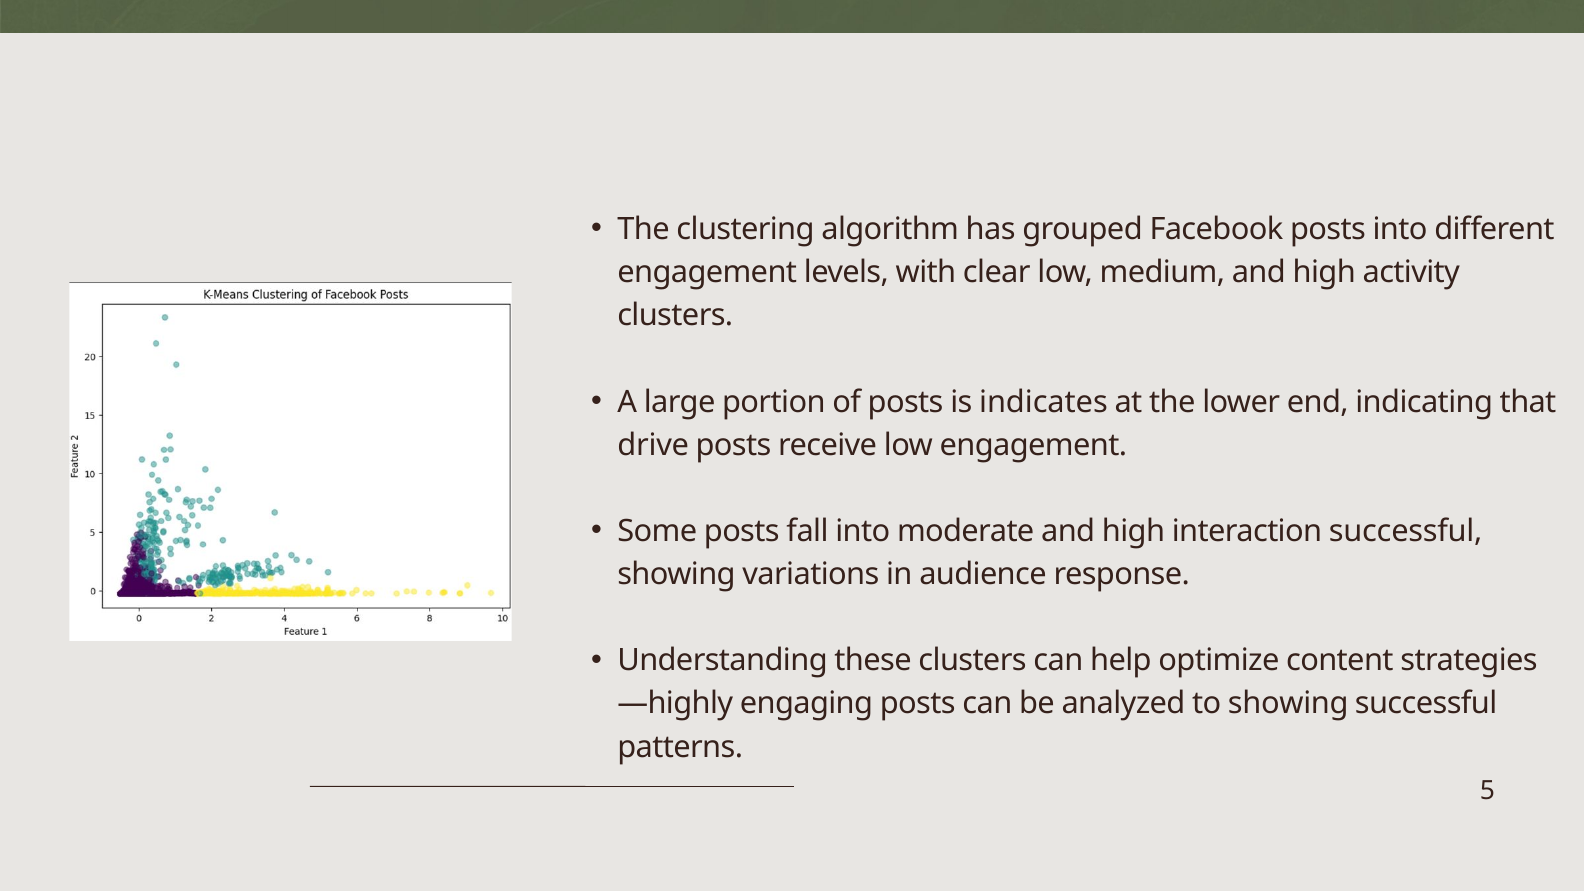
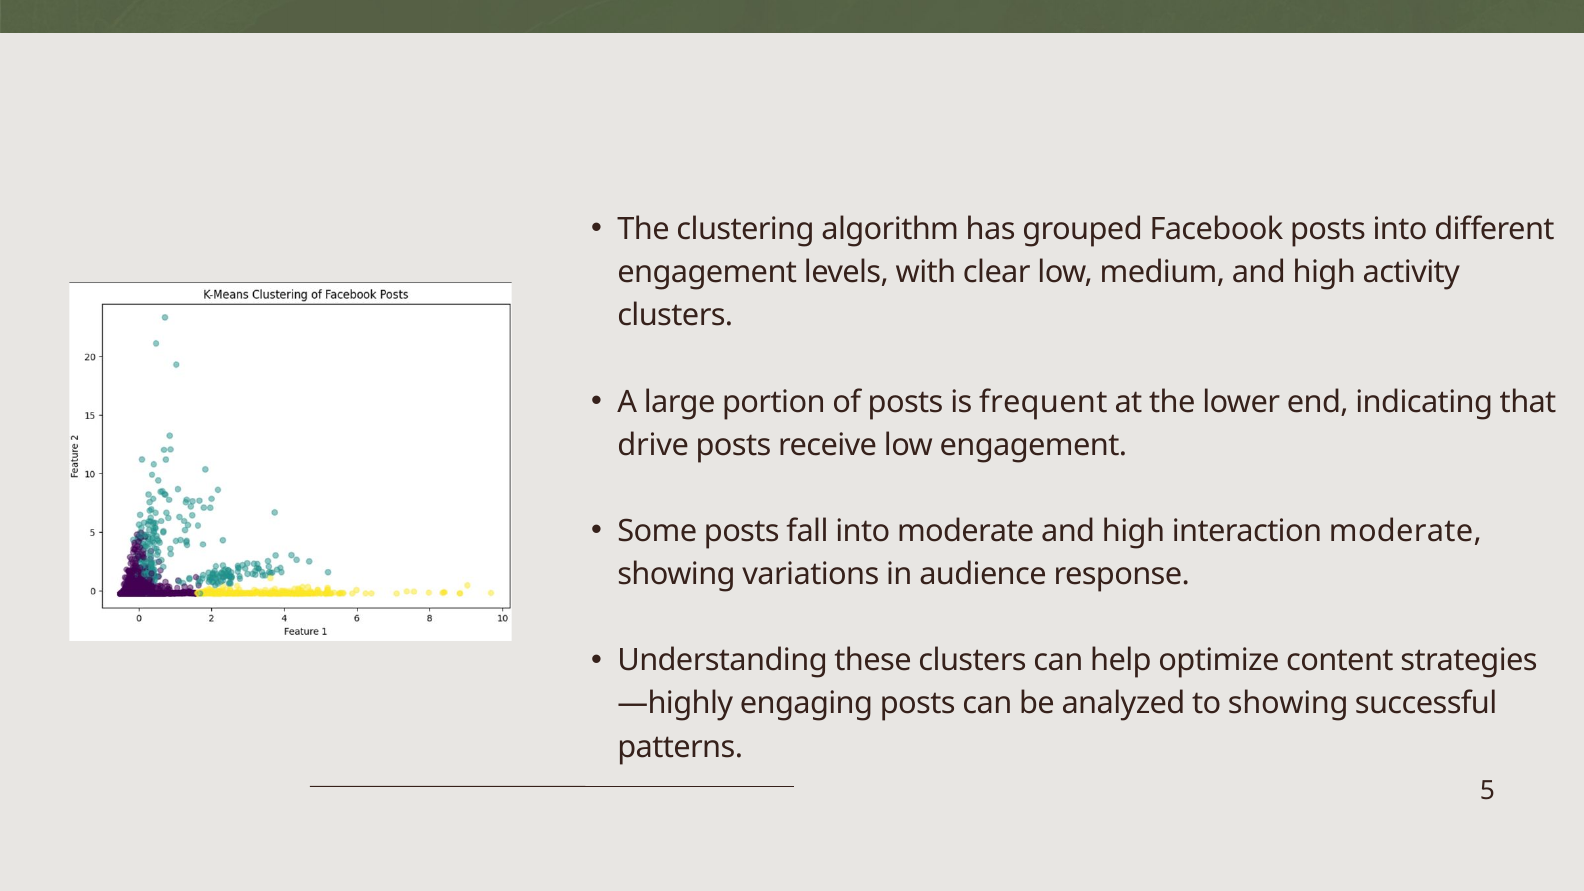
indicates: indicates -> frequent (1043, 402)
interaction successful: successful -> moderate (1405, 531)
